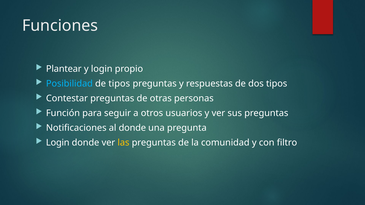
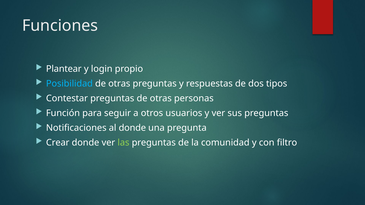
tipos: tipos -> otras (119, 84)
Login: Login -> Crear (58, 143)
las colour: yellow -> light green (123, 143)
